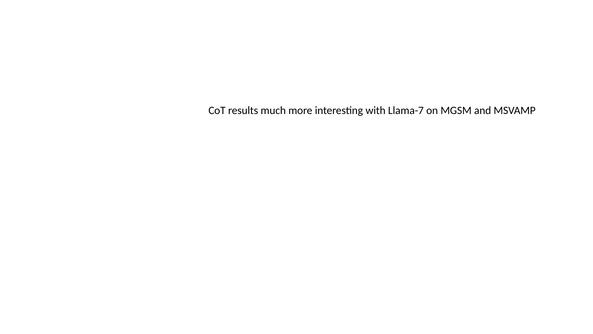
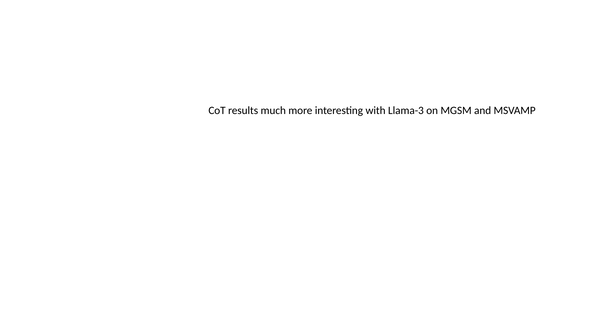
Llama-7: Llama-7 -> Llama-3 (406, 110)
